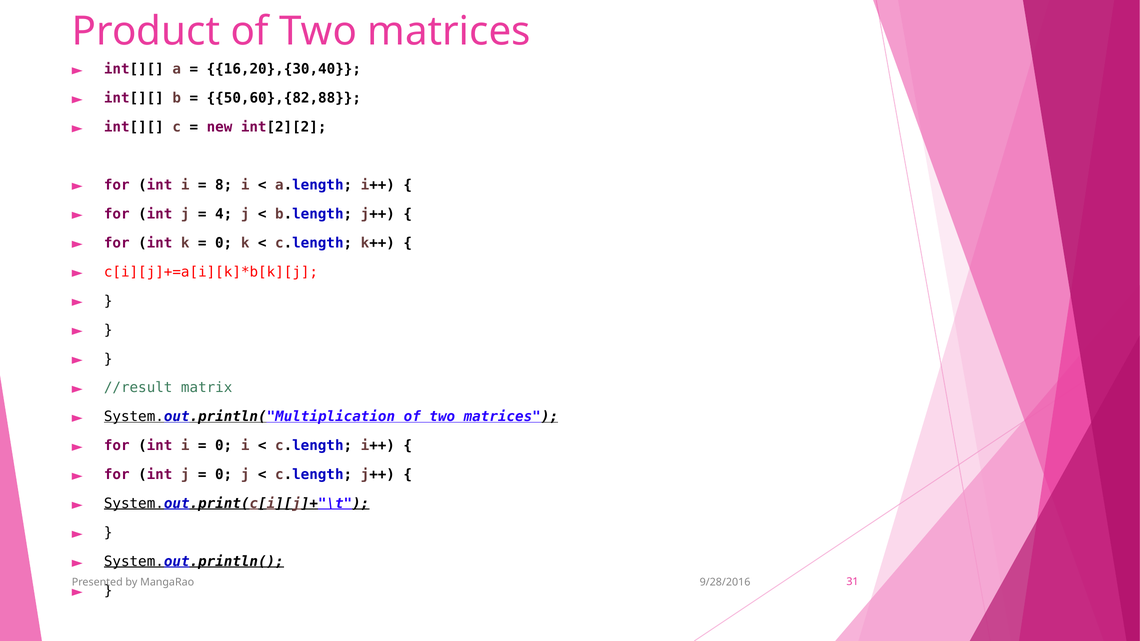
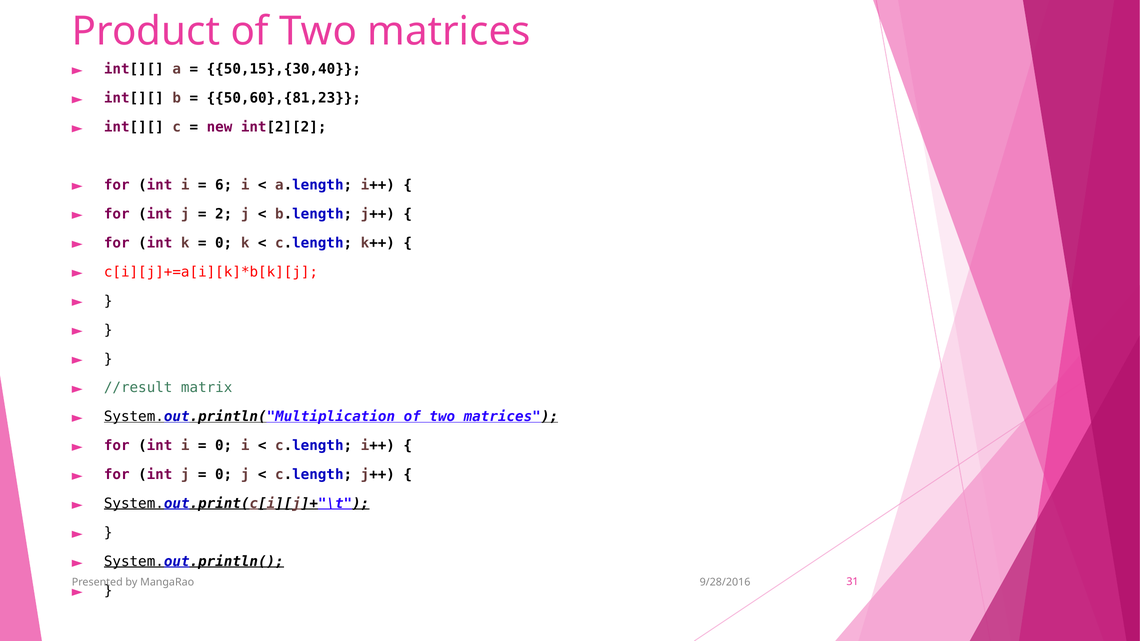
16,20},{30,40: 16,20},{30,40 -> 50,15},{30,40 (284, 69)
50,60},{82,88: 50,60},{82,88 -> 50,60},{81,23 (284, 98)
8: 8 -> 6 (224, 185)
4: 4 -> 2 (224, 214)
